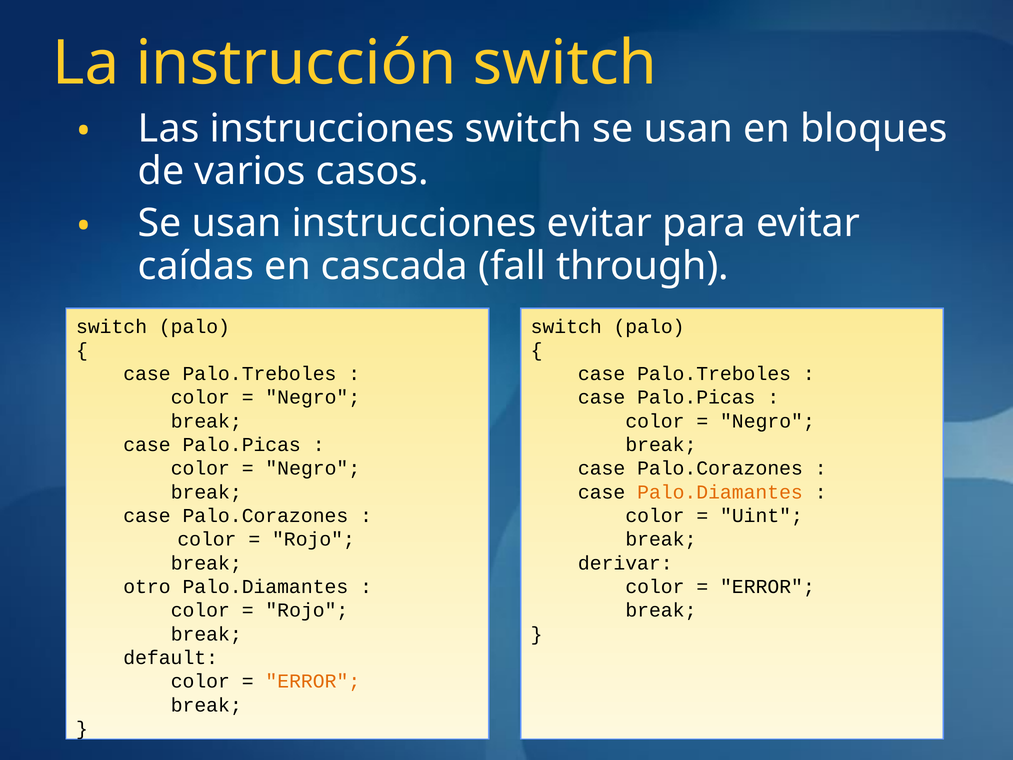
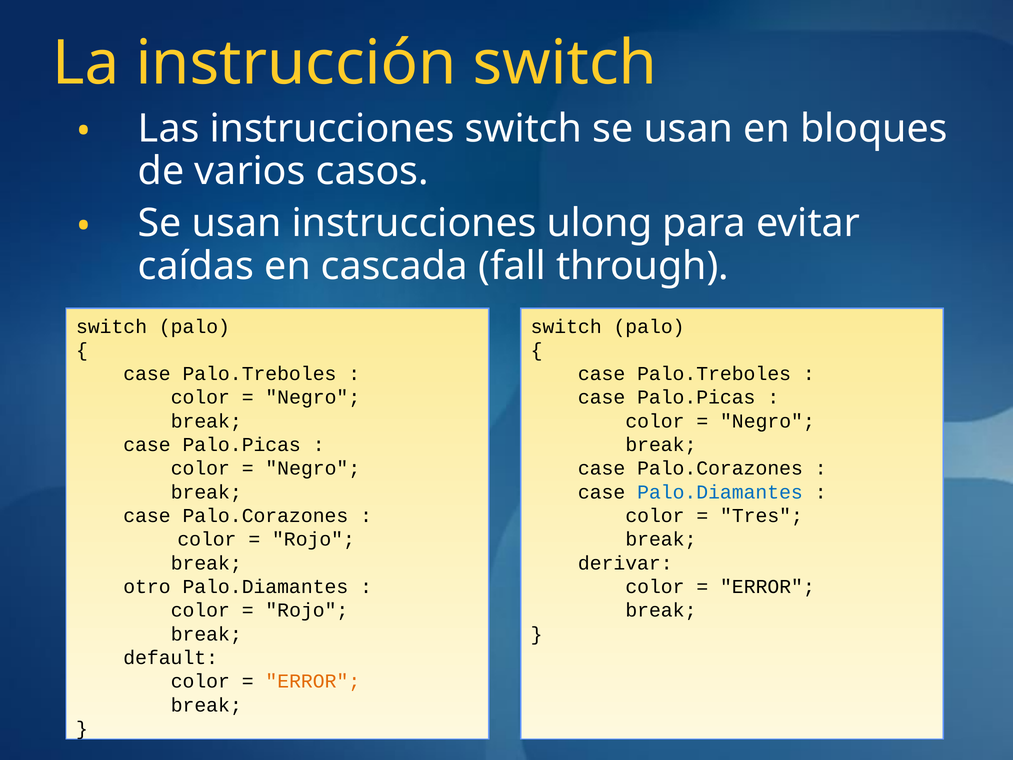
instrucciones evitar: evitar -> ulong (600, 223)
Palo.Diamantes colour: orange -> blue (720, 492)
Uint: Uint -> Tres (761, 516)
